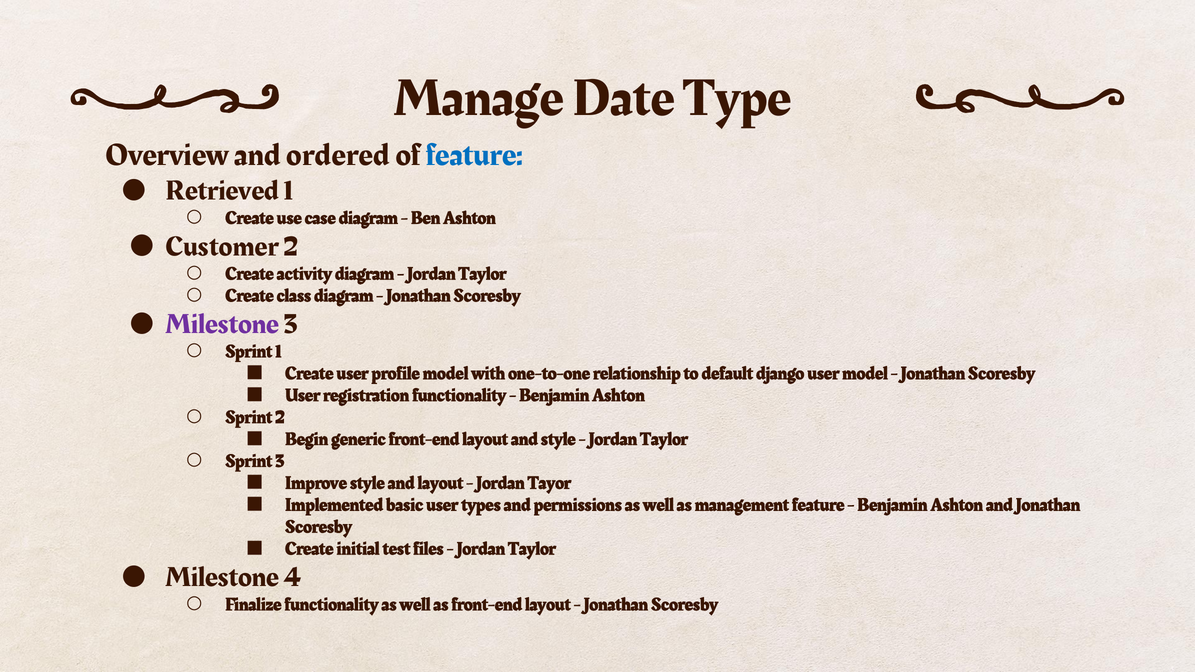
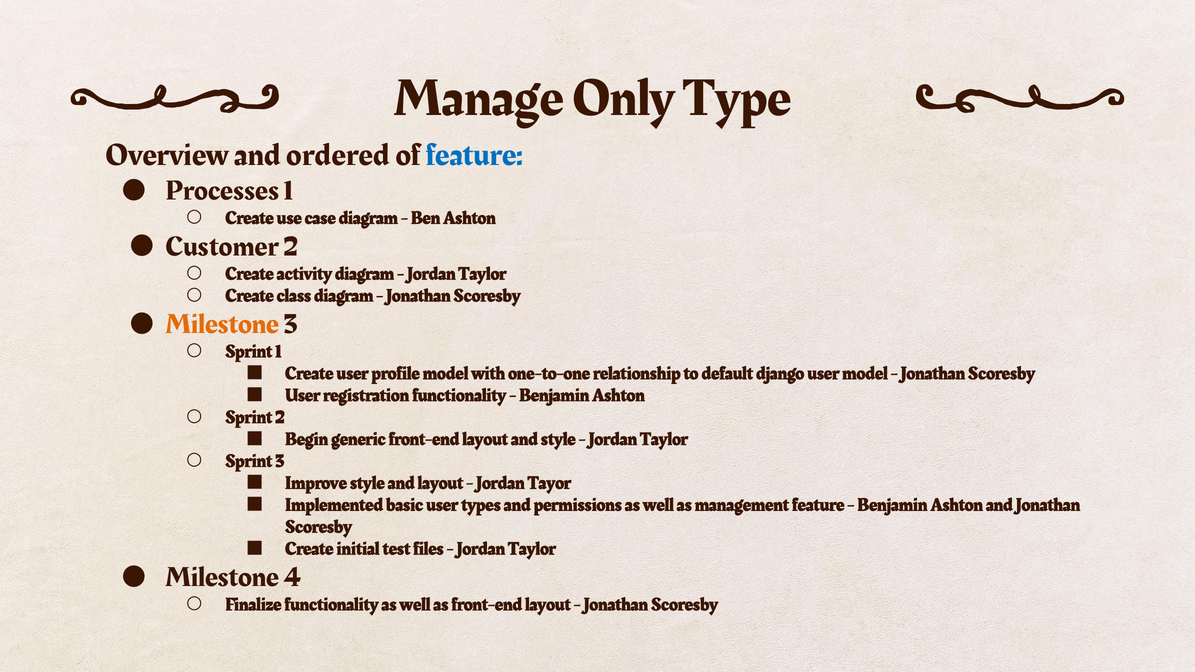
Date: Date -> Only (624, 98)
Retrieved: Retrieved -> Processes (222, 191)
Milestone colour: purple -> orange (222, 324)
